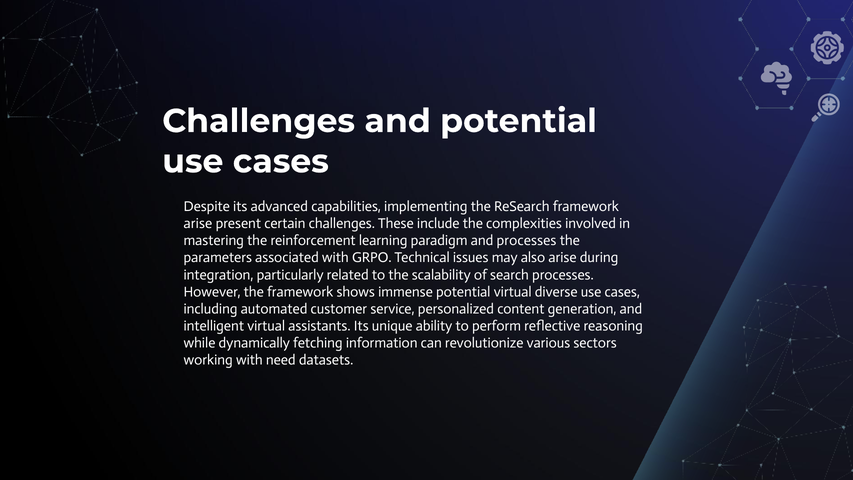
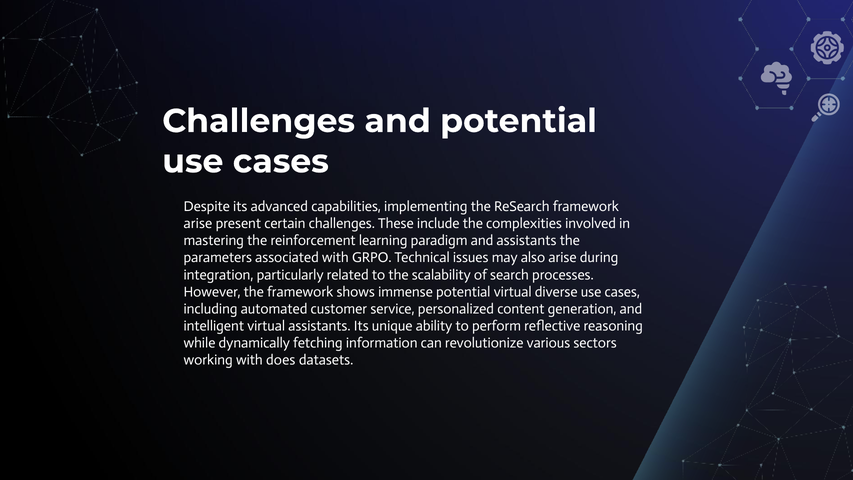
and processes: processes -> assistants (526, 241)
need: need -> does (281, 360)
